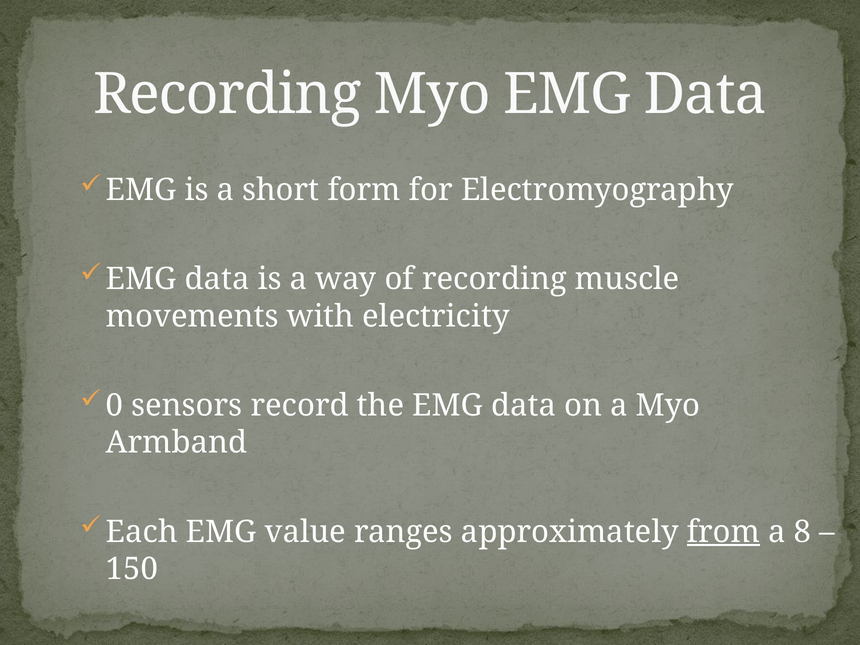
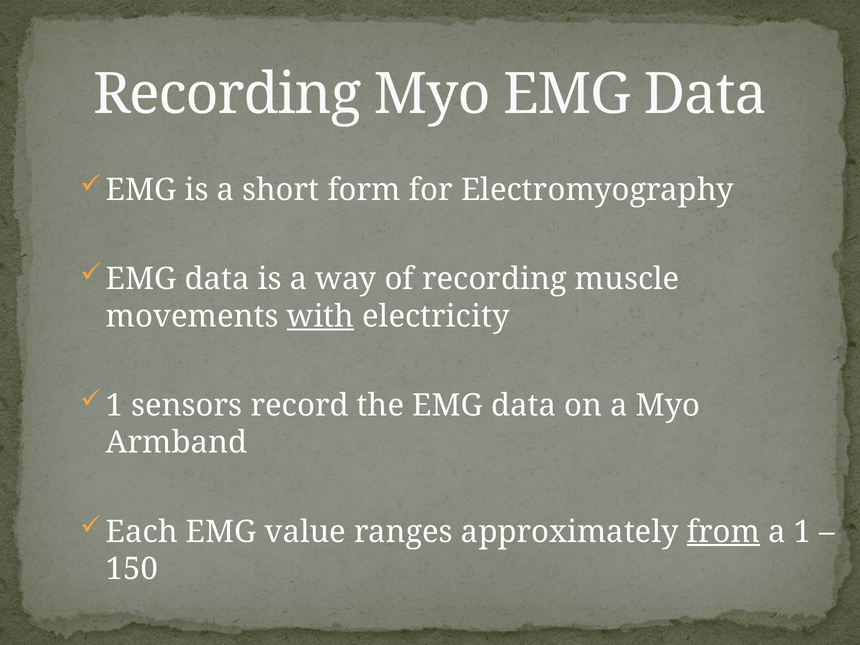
with underline: none -> present (320, 316)
0: 0 -> 1 (115, 405)
a 8: 8 -> 1 (803, 532)
